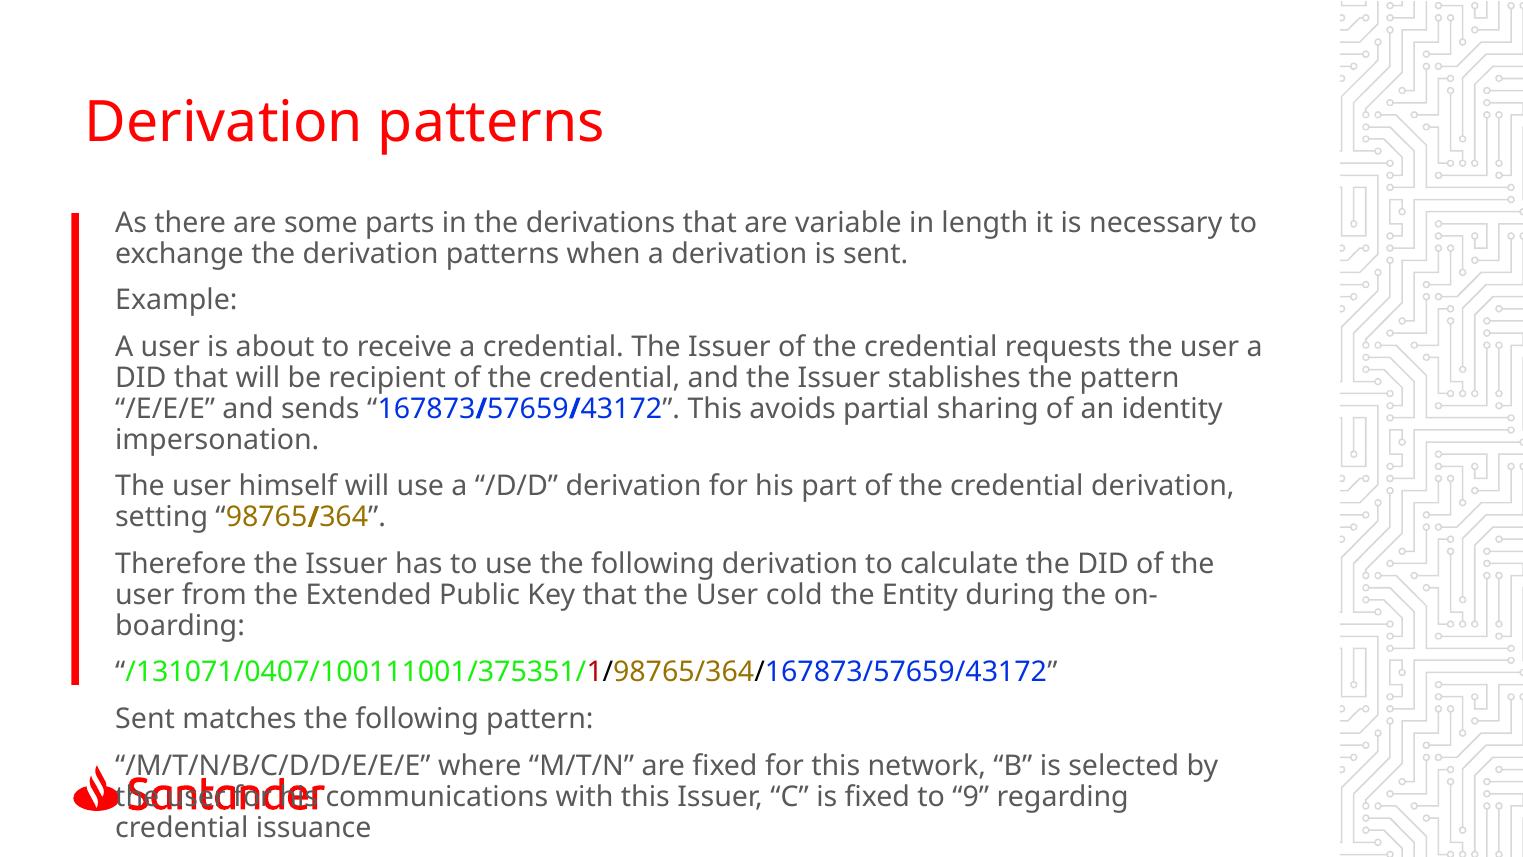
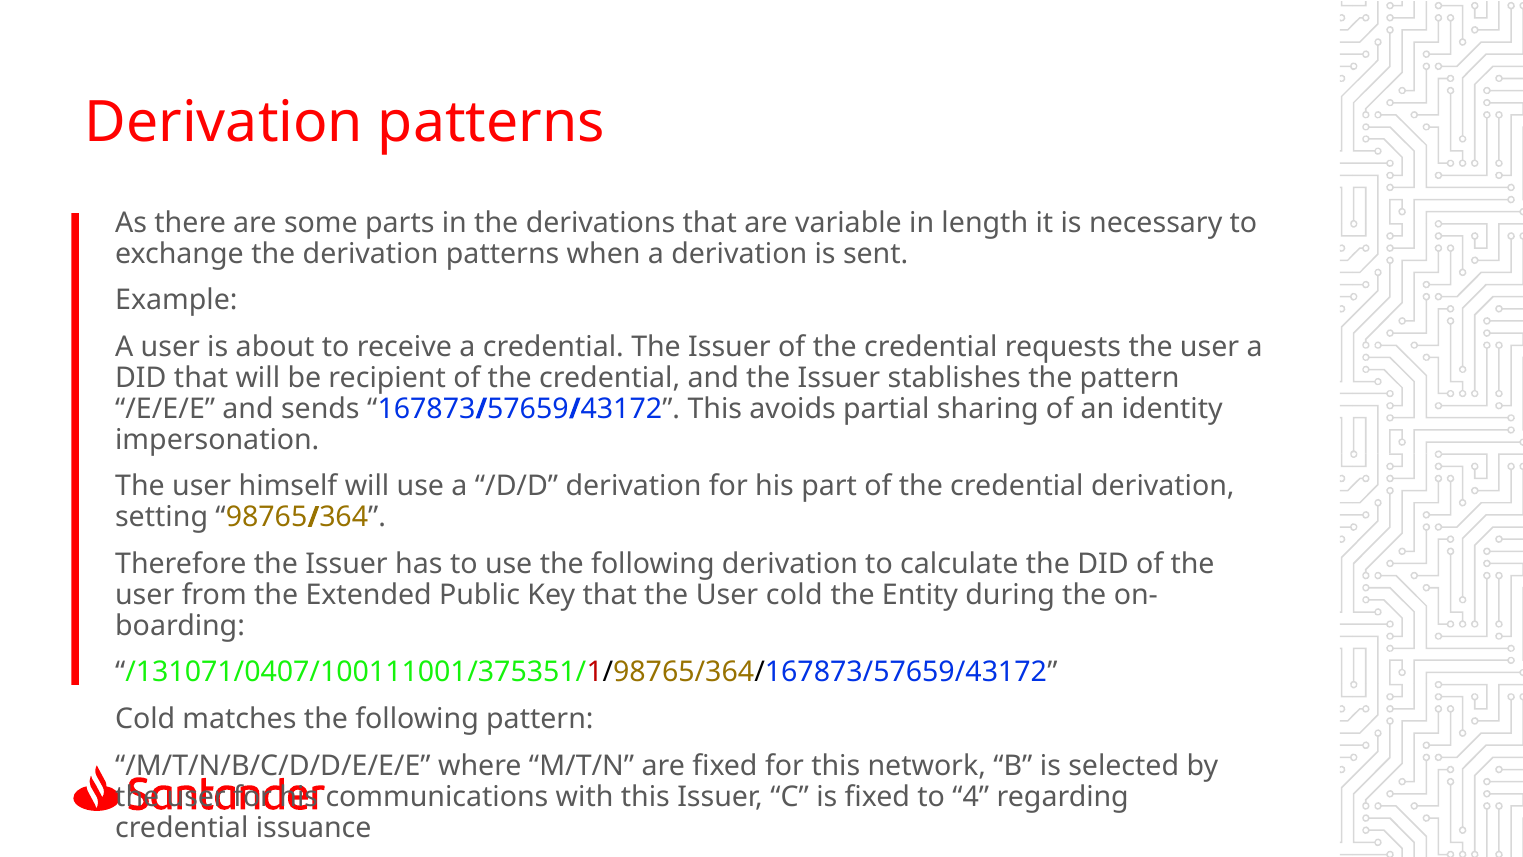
Sent: Sent -> Cold (145, 719)
9: 9 -> 4 (971, 797)
